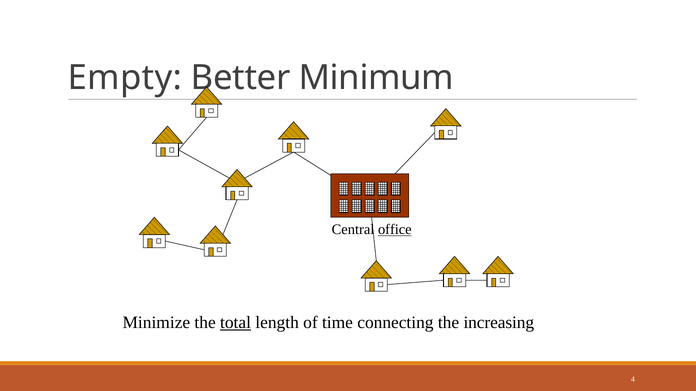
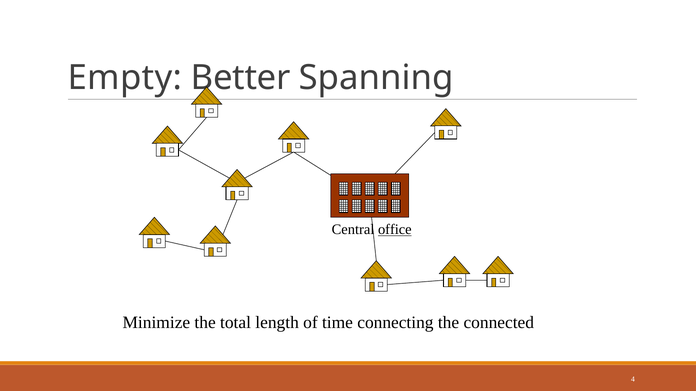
Minimum: Minimum -> Spanning (376, 78)
total underline: present -> none (236, 323)
increasing: increasing -> connected (499, 323)
